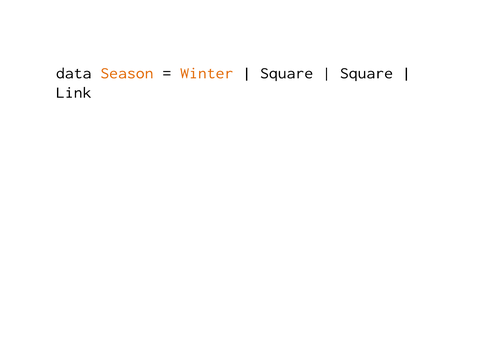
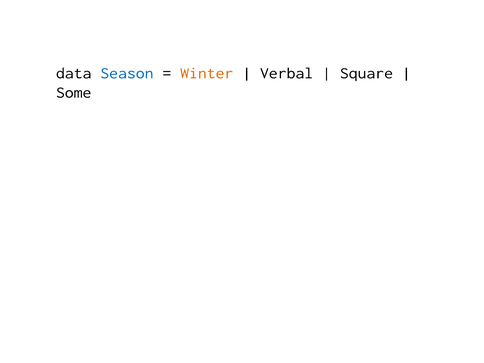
Season colour: orange -> blue (127, 73)
Square: Square -> Verbal (287, 73)
Link: Link -> Some (74, 92)
